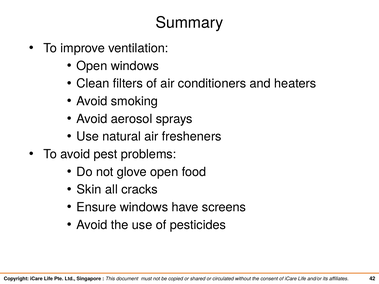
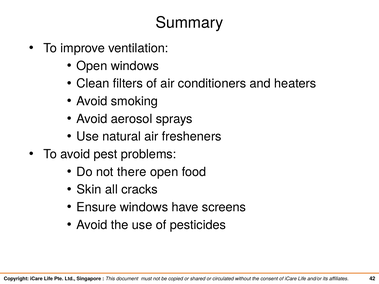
glove: glove -> there (132, 172)
